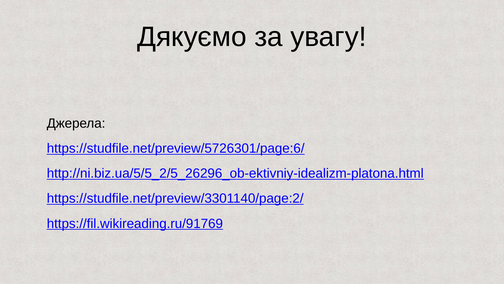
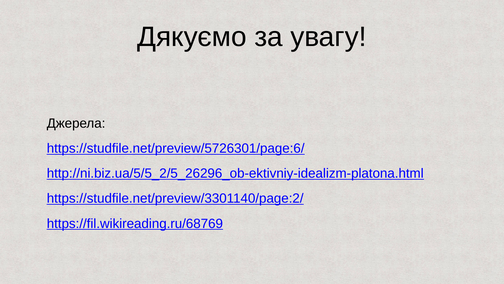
https://fil.wikireading.ru/91769: https://fil.wikireading.ru/91769 -> https://fil.wikireading.ru/68769 (135, 223)
